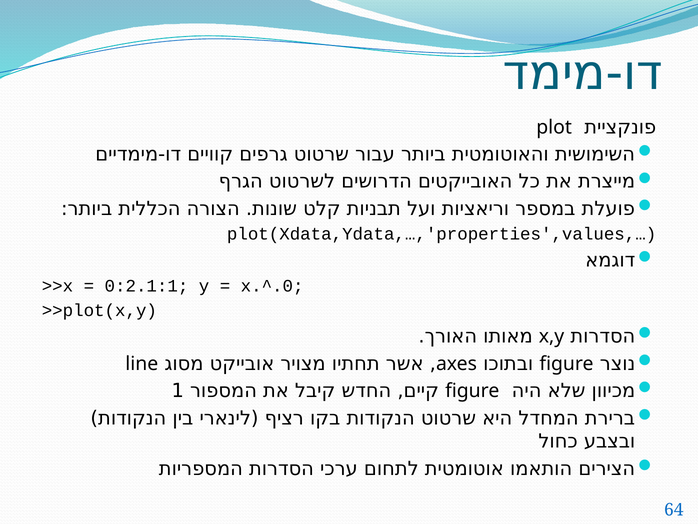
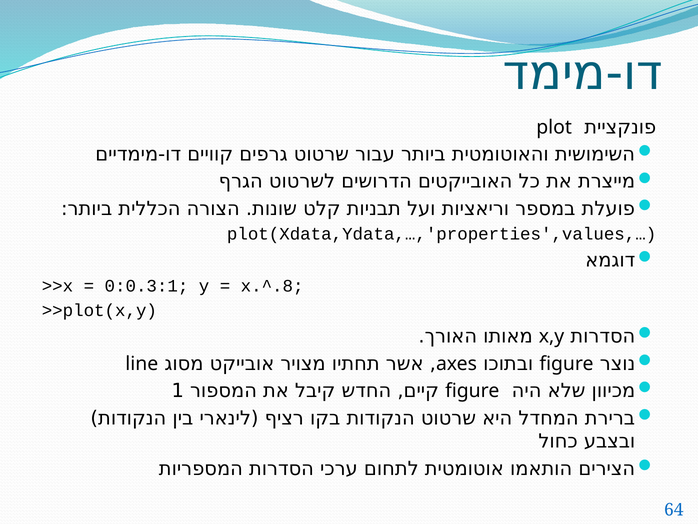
0:2.1:1: 0:2.1:1 -> 0:0.3:1 (146, 286)
x.^.0: x.^.0 -> x.^.8 (272, 286)
